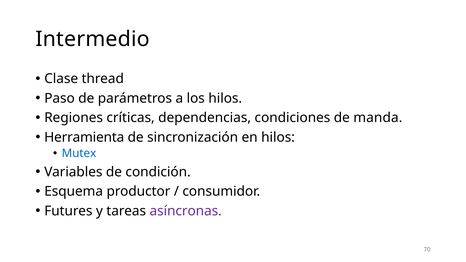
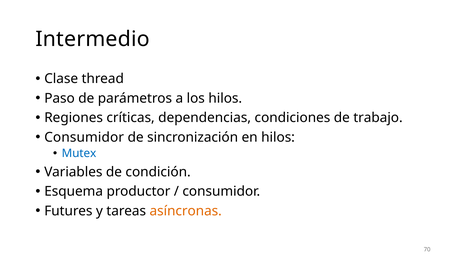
manda: manda -> trabajo (378, 118)
Herramienta: Herramienta -> Consumidor (84, 137)
asíncronas colour: purple -> orange (186, 211)
